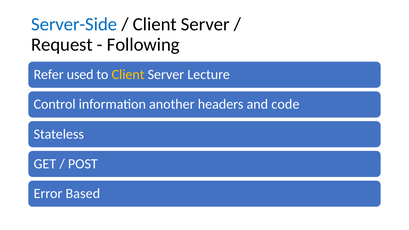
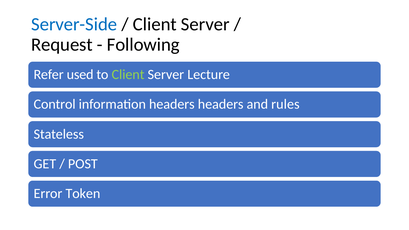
Client colour: yellow -> light green (128, 75)
information another: another -> headers (172, 104)
code: code -> rules (285, 104)
Based: Based -> Token (83, 194)
